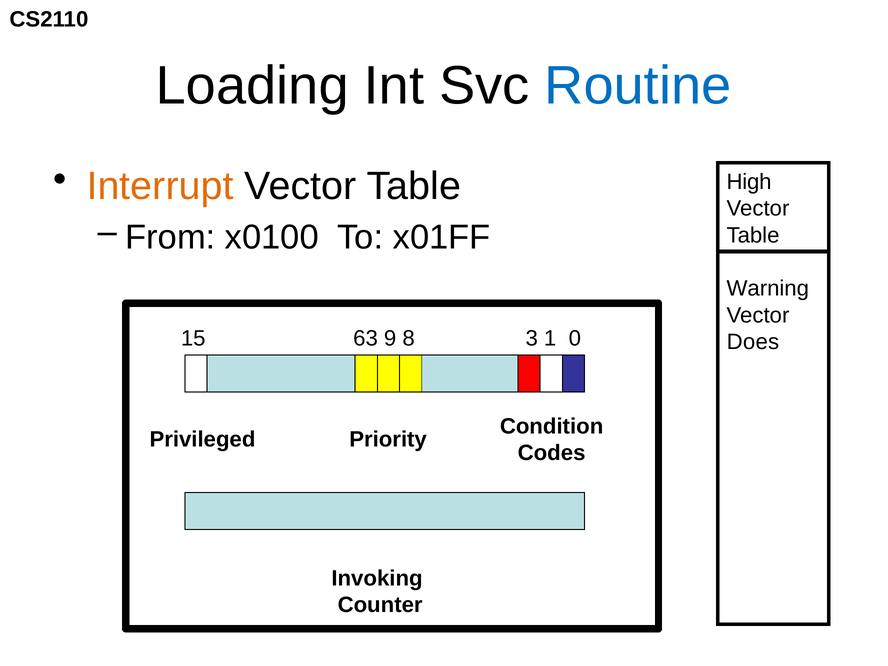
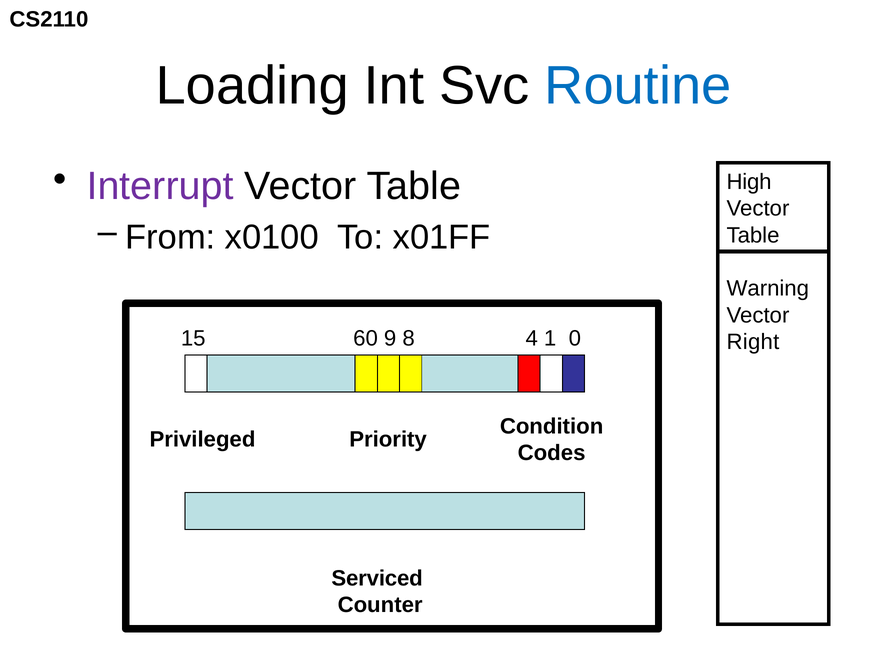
Interrupt colour: orange -> purple (160, 186)
63: 63 -> 60 (366, 339)
3: 3 -> 4 (532, 339)
Does: Does -> Right (753, 342)
Invoking: Invoking -> Serviced (377, 579)
